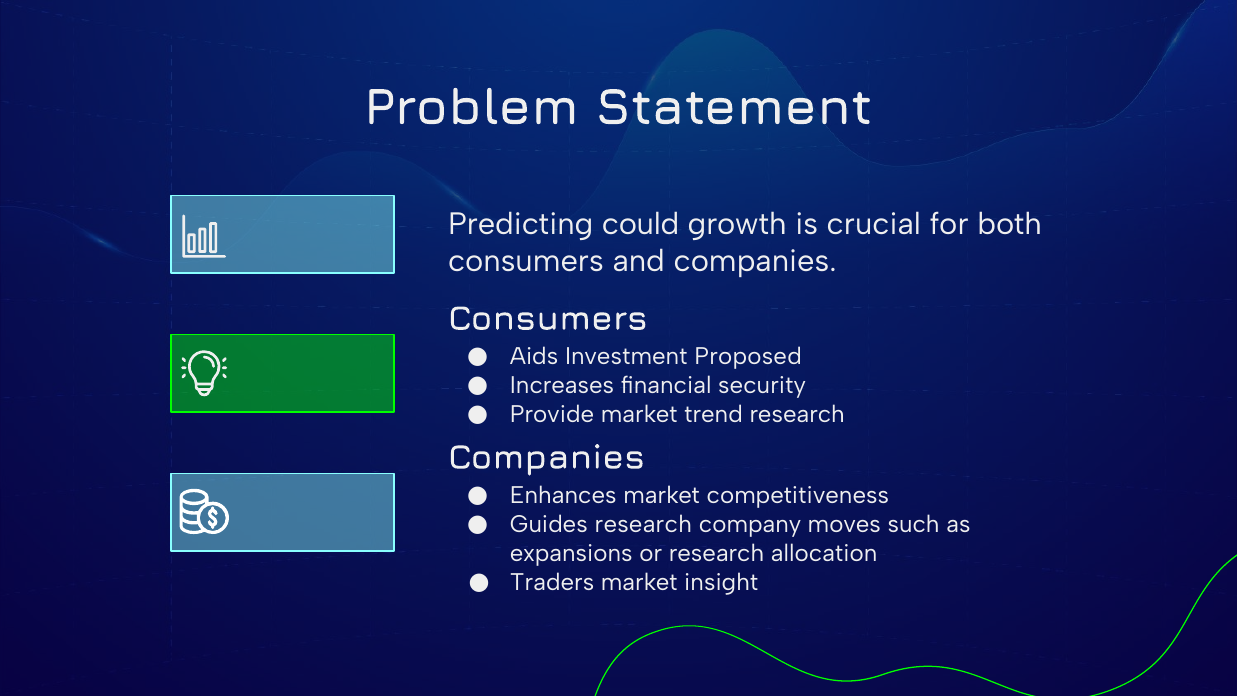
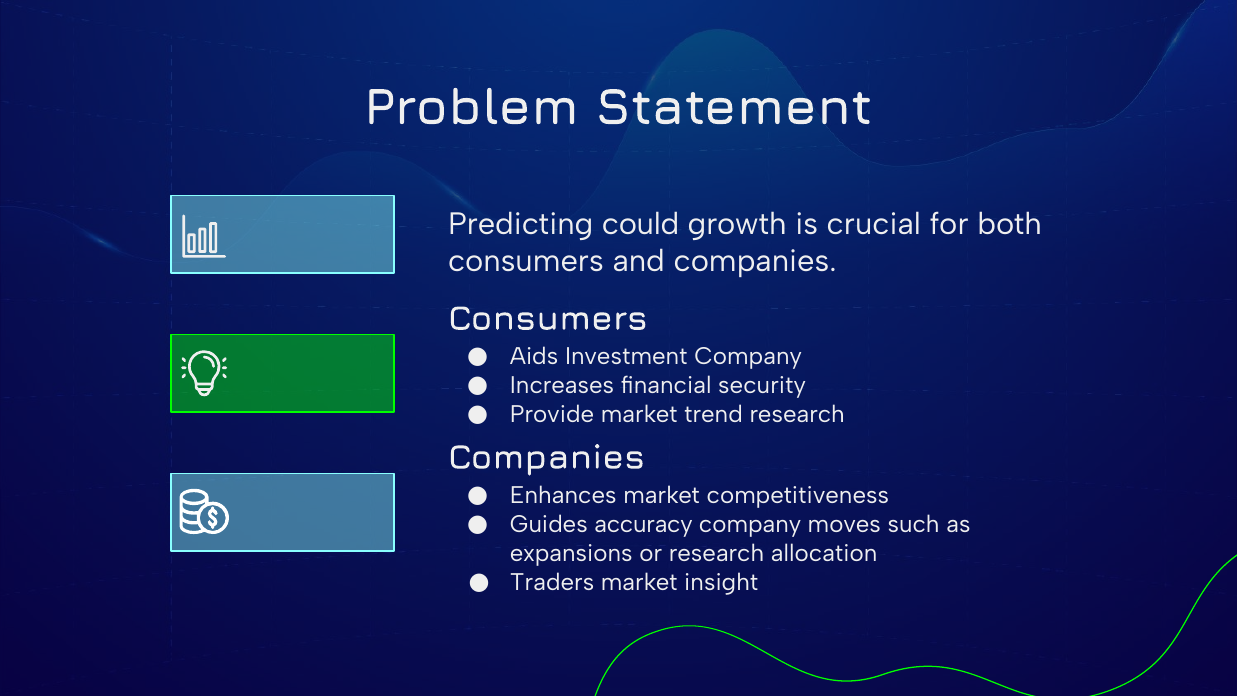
Investment Proposed: Proposed -> Company (748, 357)
Guides research: research -> accuracy (644, 525)
